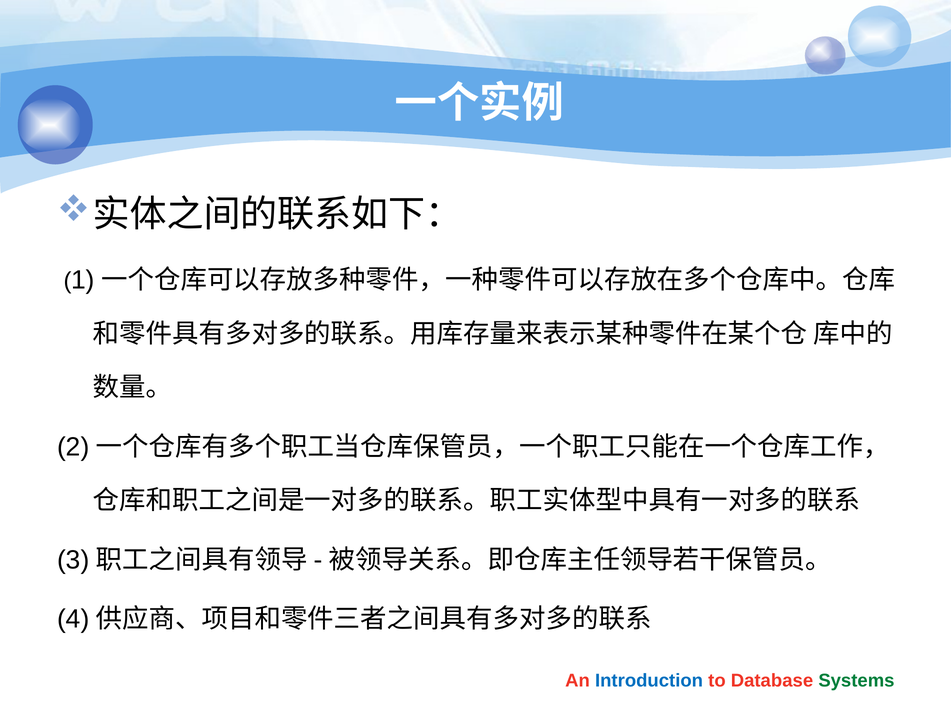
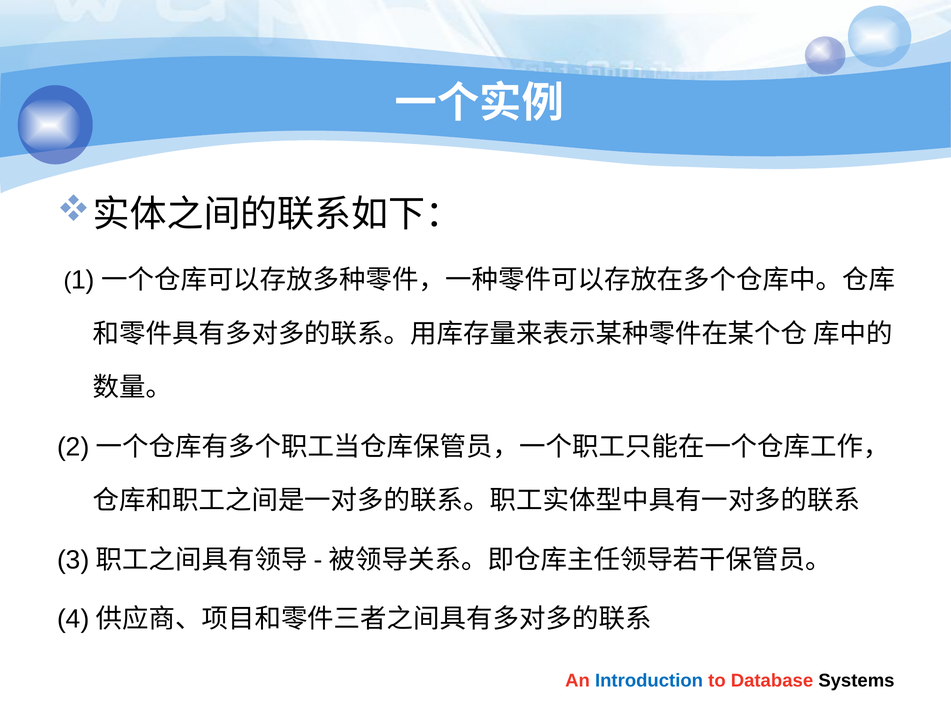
Systems colour: green -> black (856, 681)
